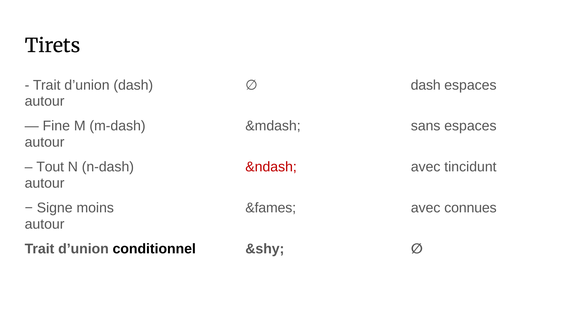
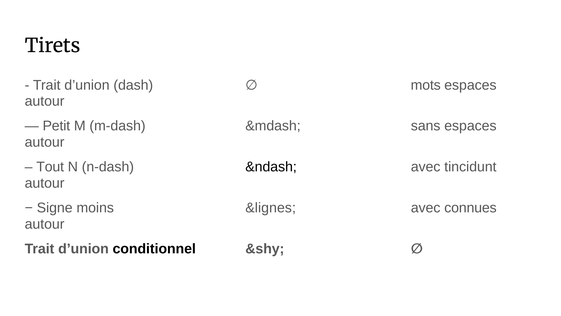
dash: dash -> mots (426, 85)
Fine: Fine -> Petit (56, 126)
&ndash colour: red -> black (271, 167)
&fames: &fames -> &lignes (271, 208)
